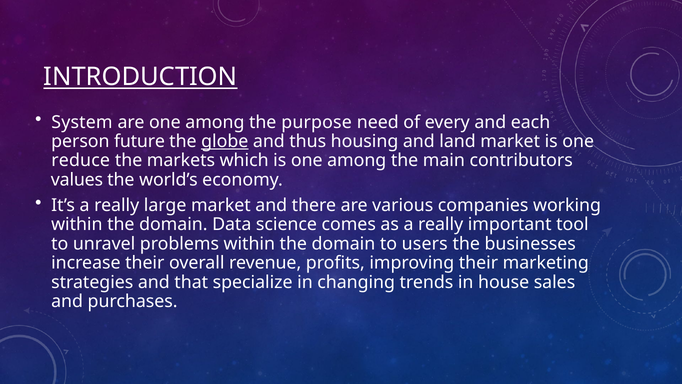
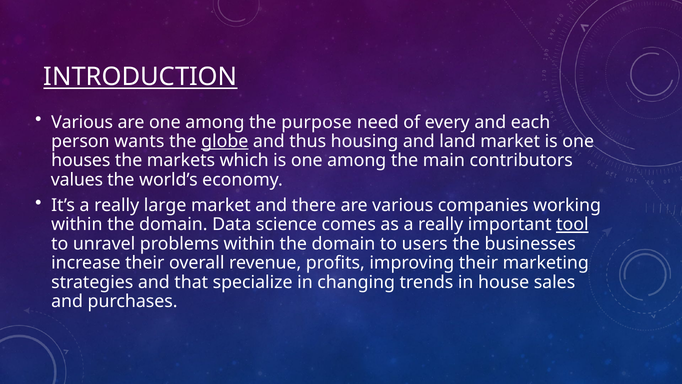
System: System -> Various (82, 122)
future: future -> wants (139, 141)
reduce: reduce -> houses (81, 160)
tool underline: none -> present (572, 224)
